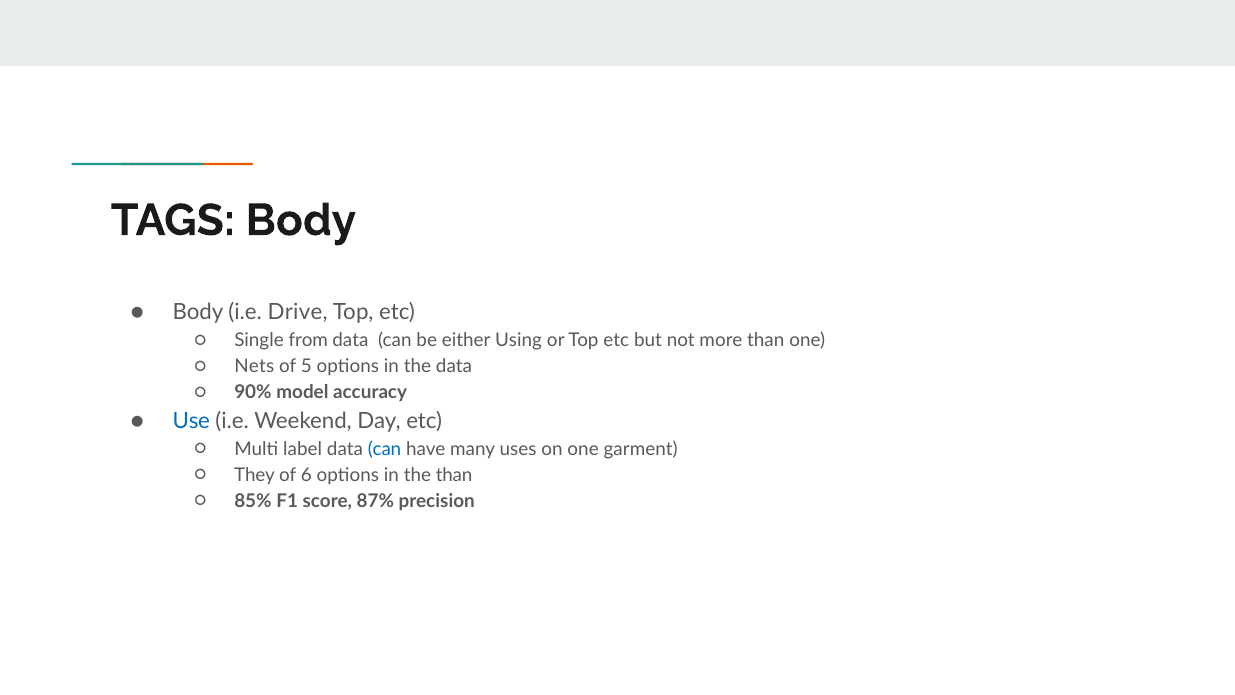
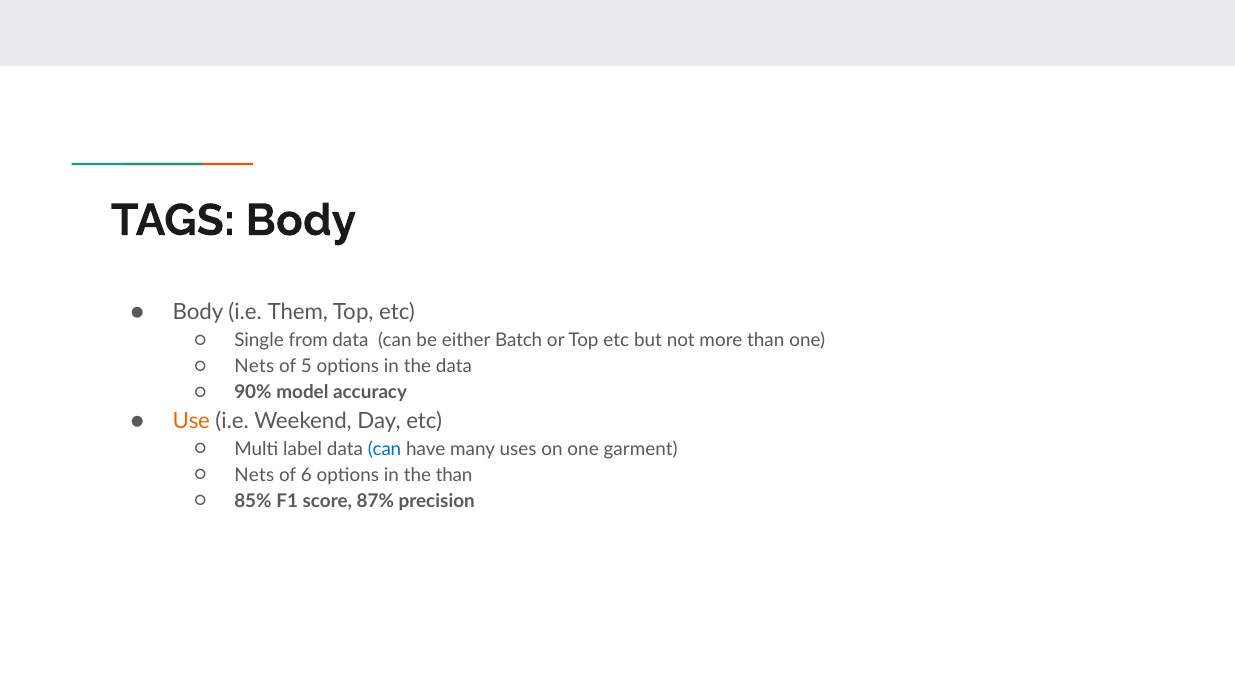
Drive: Drive -> Them (298, 312)
Using: Using -> Batch (519, 340)
Use colour: blue -> orange (191, 421)
They: They -> Nets (254, 475)
